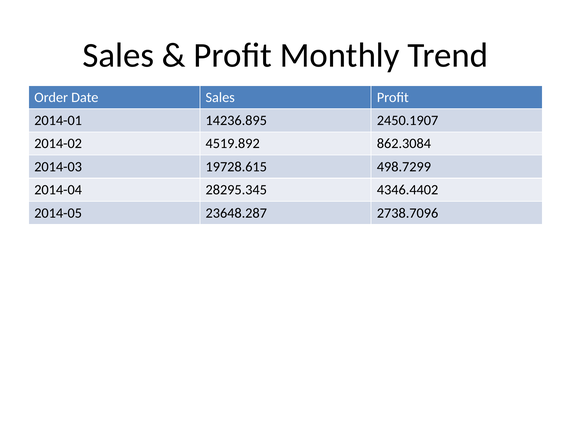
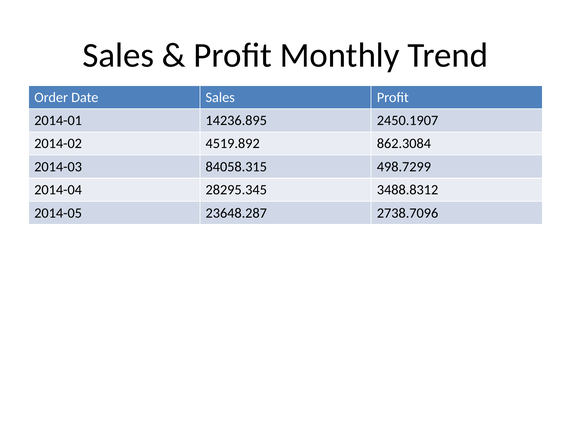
19728.615: 19728.615 -> 84058.315 (236, 167)
4346.4402: 4346.4402 -> 3488.8312 (408, 190)
